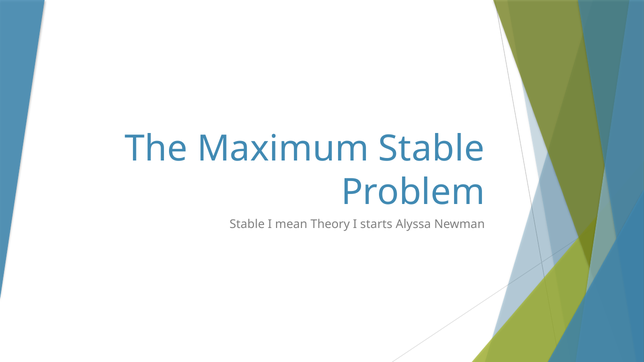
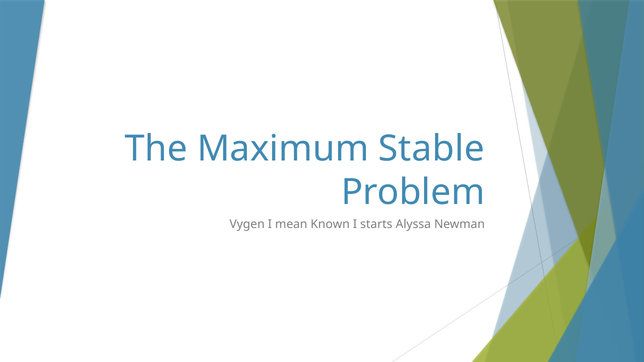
Stable: Stable -> Vygen (247, 224)
Theory: Theory -> Known (330, 224)
